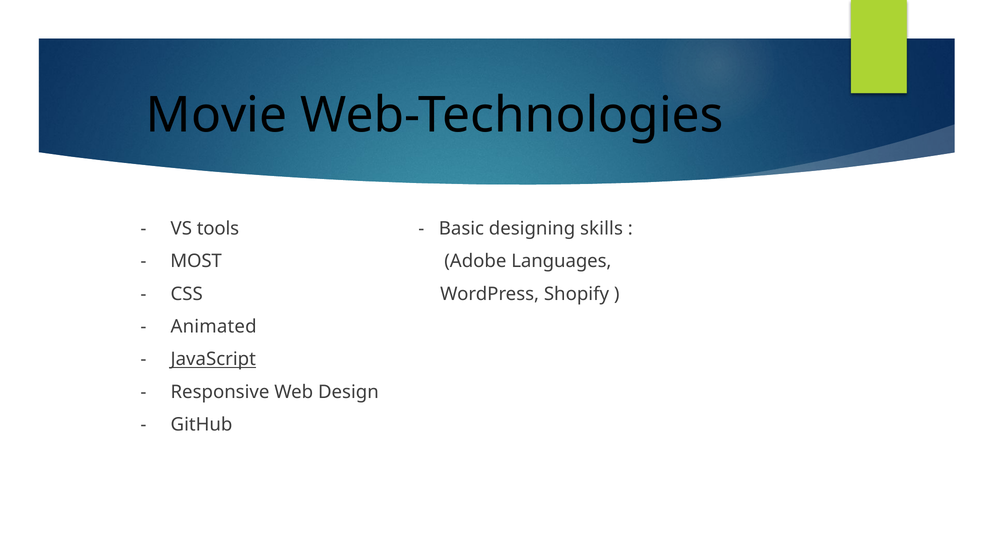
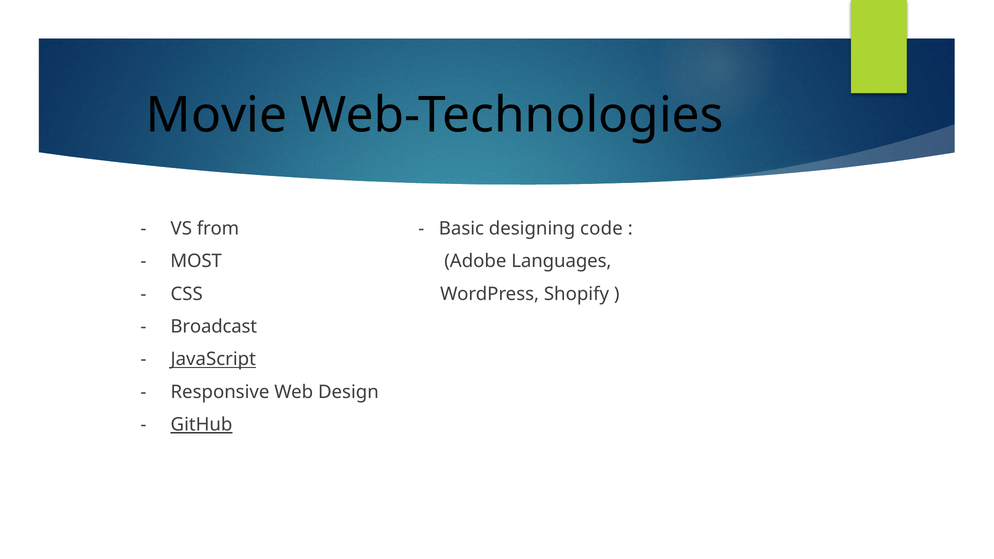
tools: tools -> from (218, 228)
skills: skills -> code (601, 228)
Animated: Animated -> Broadcast (214, 327)
GitHub underline: none -> present (202, 425)
